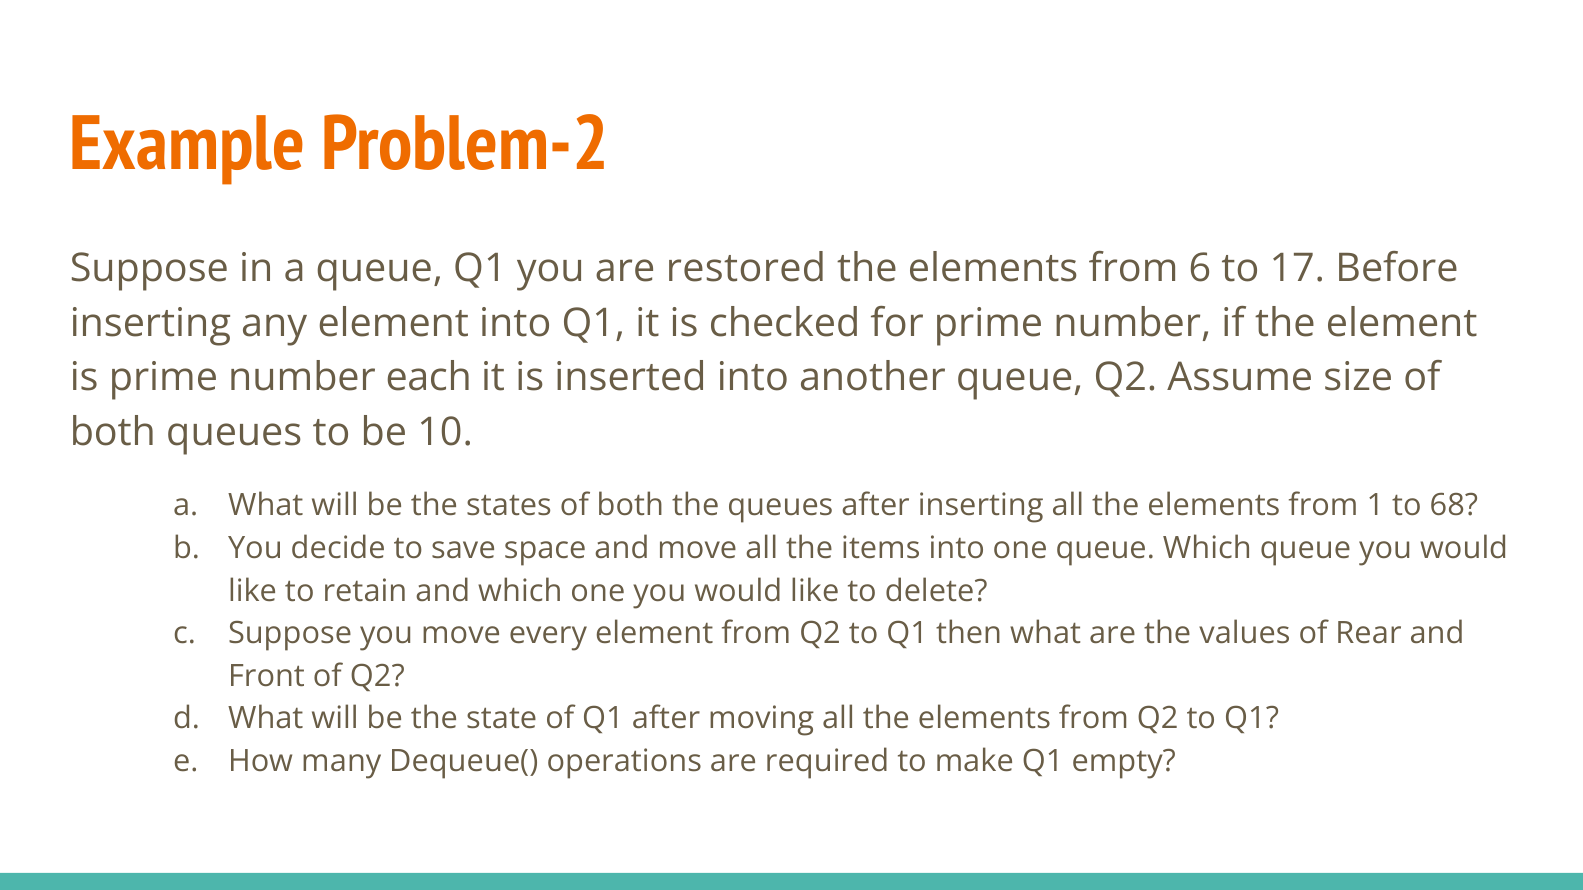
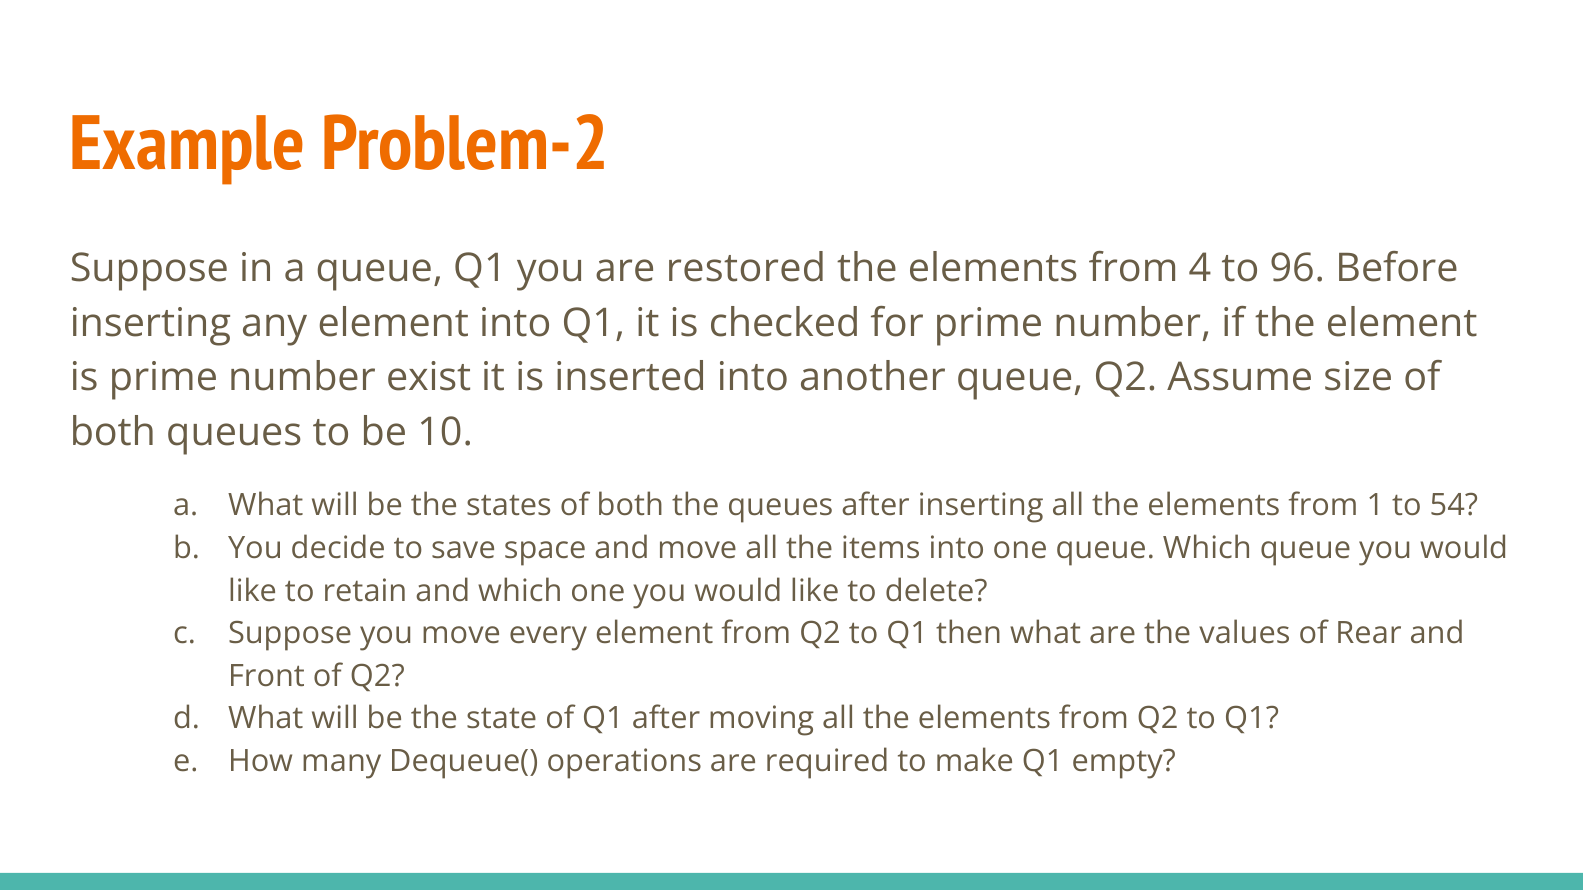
6: 6 -> 4 (1200, 269)
17: 17 -> 96 (1297, 269)
each: each -> exist (429, 378)
68: 68 -> 54 (1454, 506)
